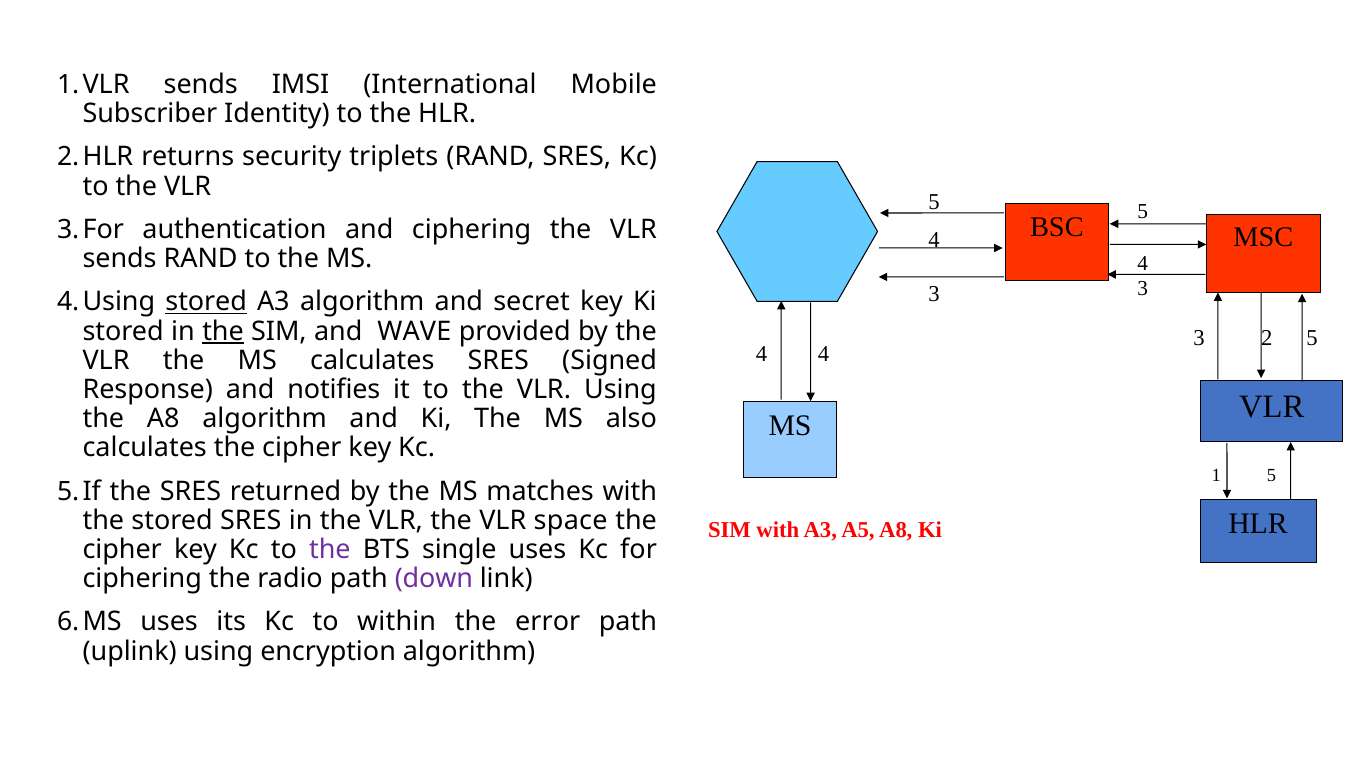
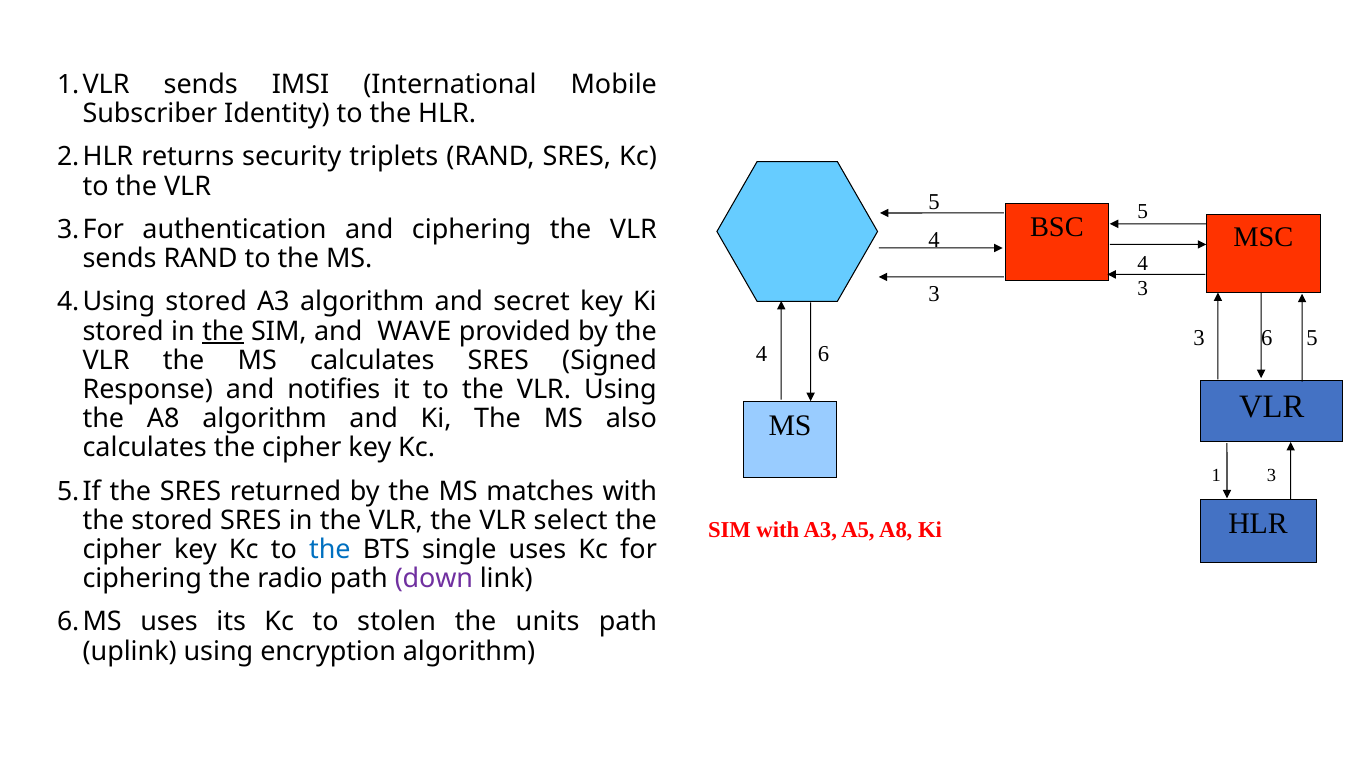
stored underline: present -> none (206, 302)
3 2: 2 -> 6 (1267, 338)
4 4: 4 -> 6 (824, 354)
1 5: 5 -> 3 (1272, 475)
space: space -> select (571, 520)
the colour: purple -> blue (330, 549)
within: within -> stolen (397, 622)
error: error -> units (548, 622)
